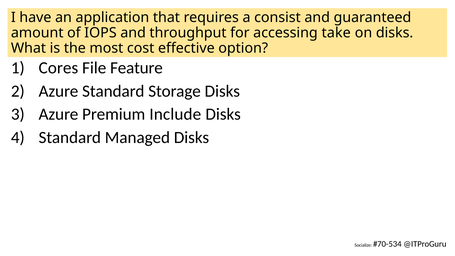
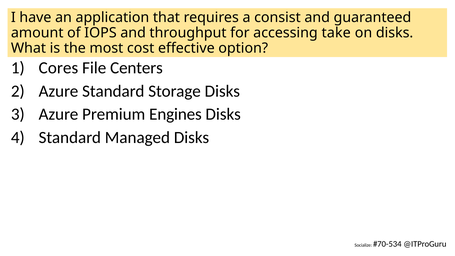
Feature: Feature -> Centers (136, 68)
Include: Include -> Engines (175, 114)
